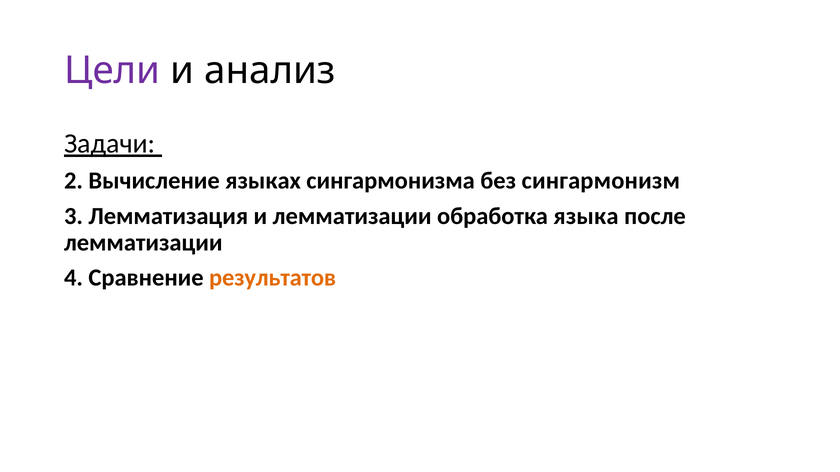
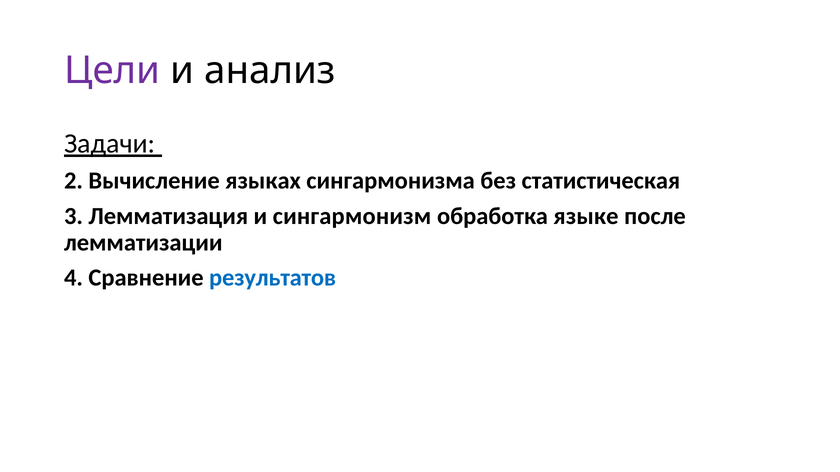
сингармонизм: сингармонизм -> статистическая (601, 181)
и лемматизации: лемматизации -> сингармонизм (352, 216)
языка: языка -> языке (586, 216)
результатов colour: orange -> blue (273, 278)
